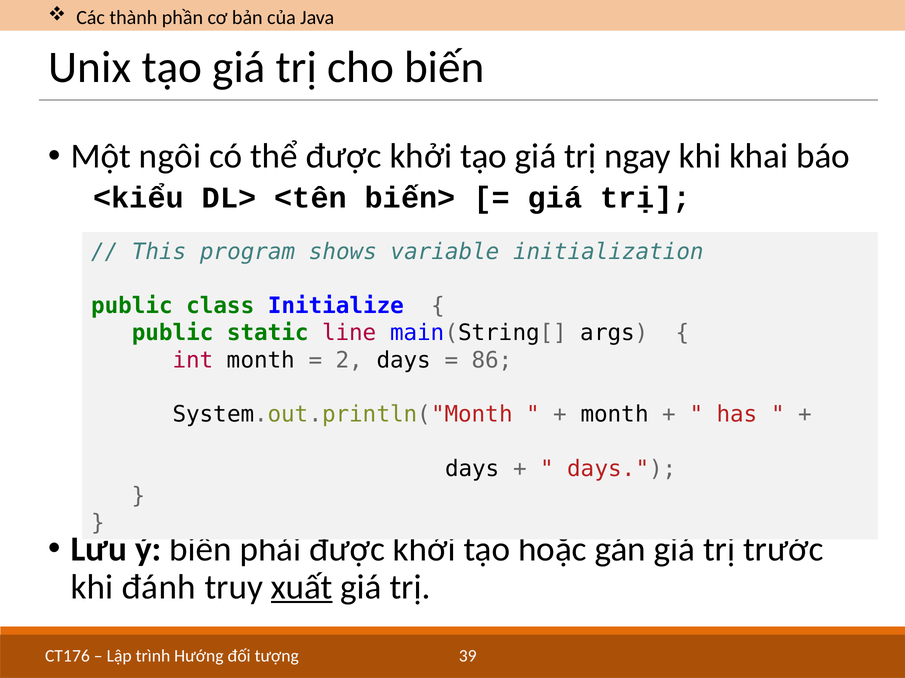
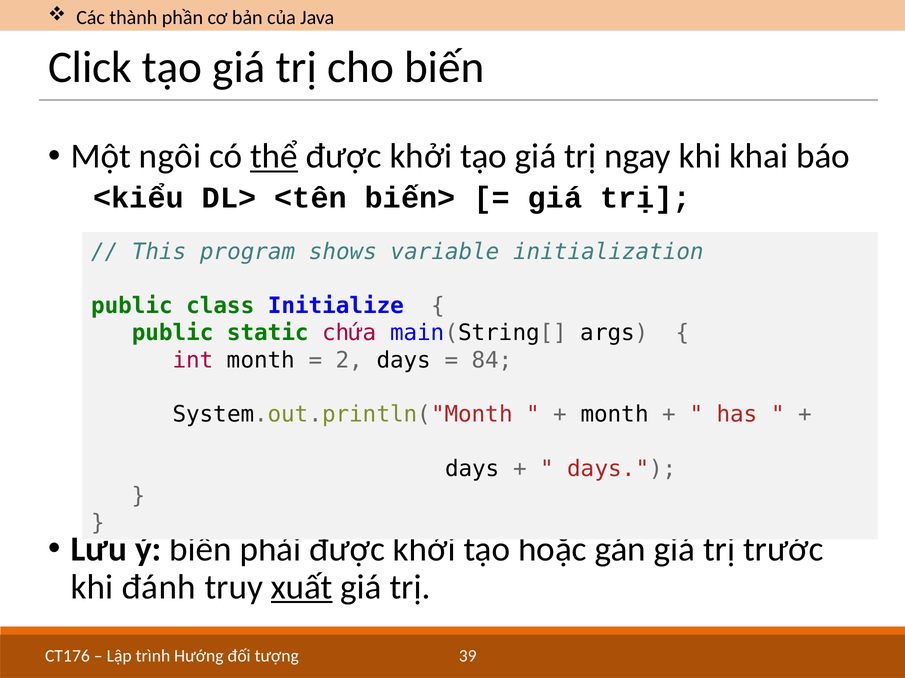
Unix: Unix -> Click (90, 67)
thể underline: none -> present (274, 157)
line: line -> chứa (349, 333)
86: 86 -> 84 (492, 361)
